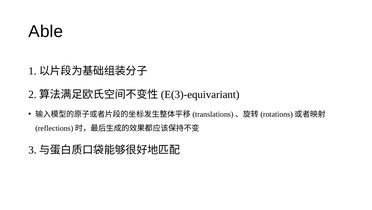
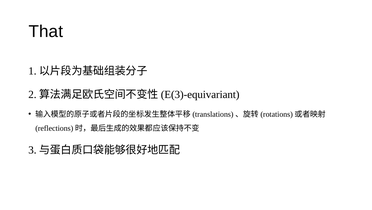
Able: Able -> That (46, 31)
